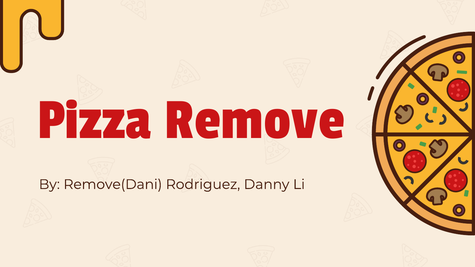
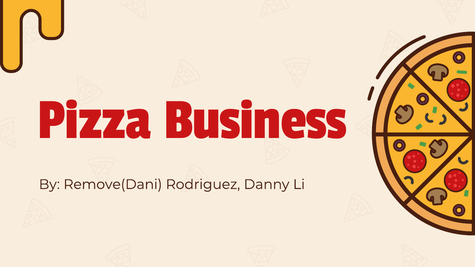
Remove: Remove -> Business (255, 119)
